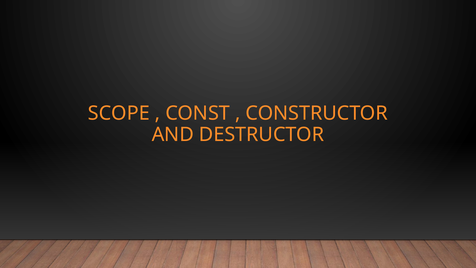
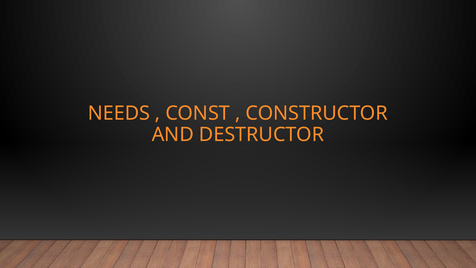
SCOPE: SCOPE -> NEEDS (119, 113)
